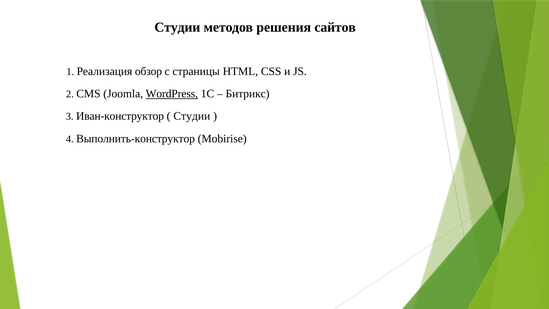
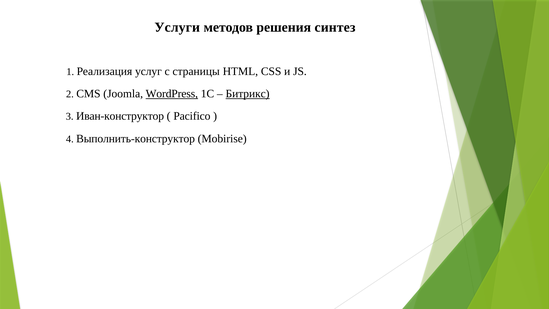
Студии: Студии -> Услуги (177, 27)
сайтов: сайтов -> синтез (335, 27)
обзор: обзор -> услуг (148, 71)
Битрикс underline: none -> present (248, 94)
Студии: Студии -> Pacifico (192, 116)
